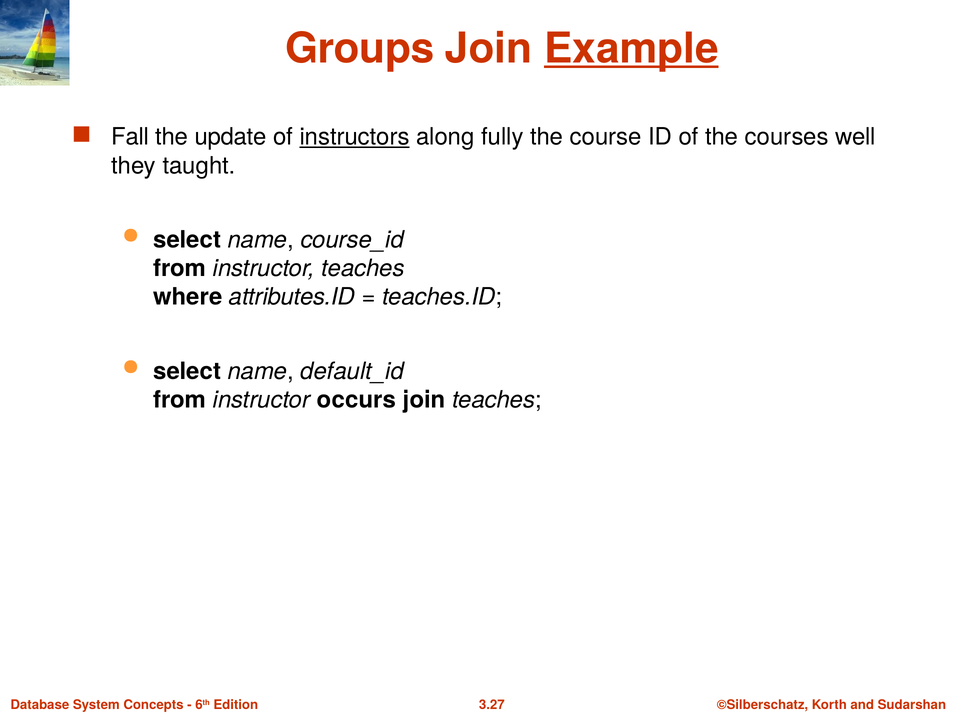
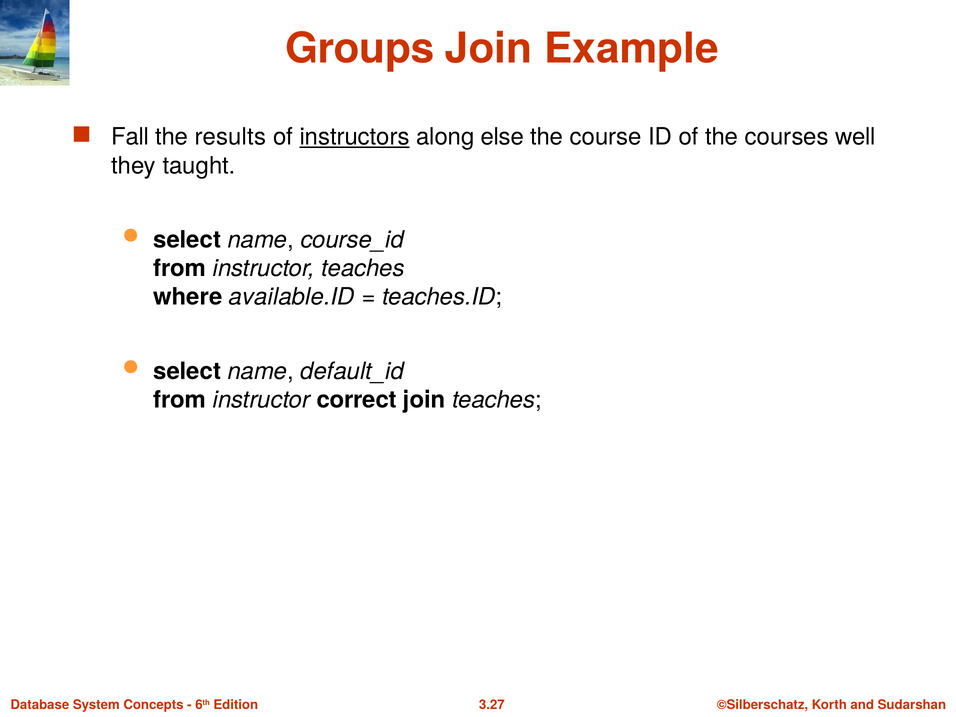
Example underline: present -> none (631, 49)
update: update -> results (230, 137)
fully: fully -> else (502, 137)
attributes.ID: attributes.ID -> available.ID (292, 297)
occurs: occurs -> correct (357, 400)
